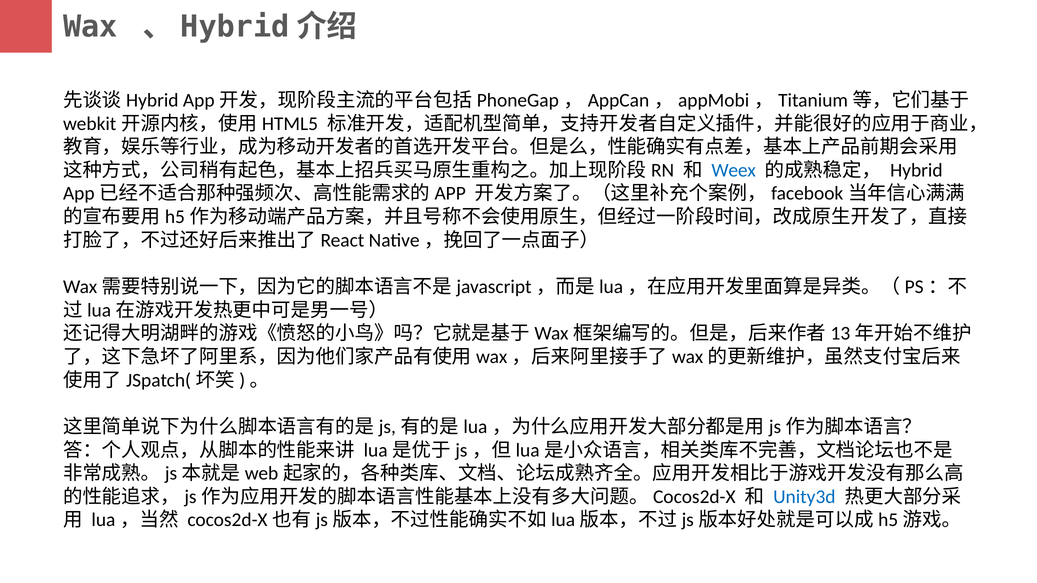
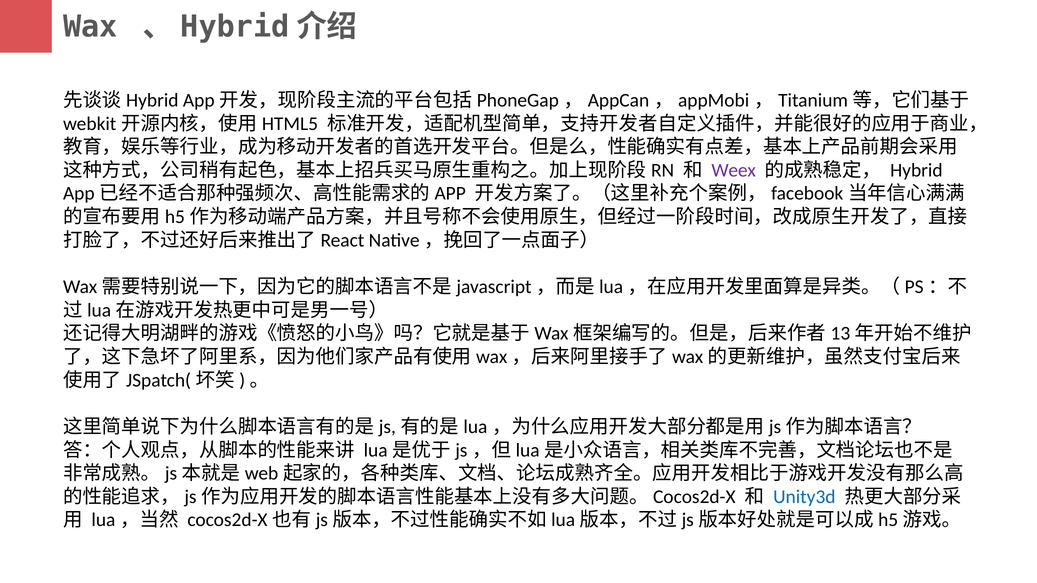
Weex colour: blue -> purple (734, 170)
